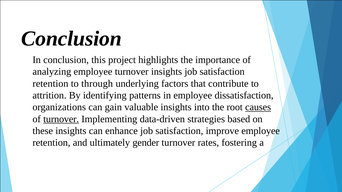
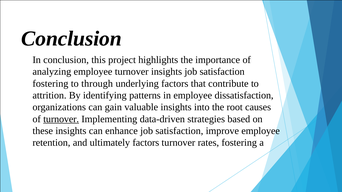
retention: retention -> fostering (50, 84)
causes underline: present -> none (258, 107)
ultimately gender: gender -> factors (146, 143)
